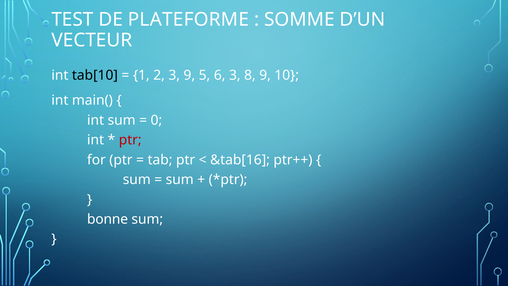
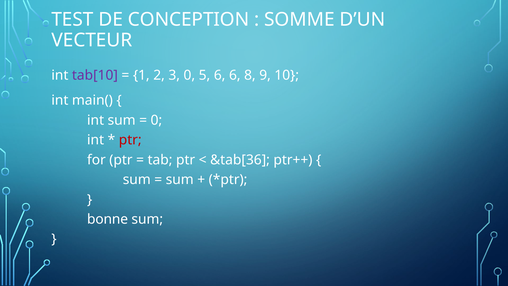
PLATEFORME: PLATEFORME -> CONCEPTION (189, 20)
tab[10 colour: black -> purple (95, 75)
3 9: 9 -> 0 (189, 75)
6 3: 3 -> 6 (235, 75)
&tab[16: &tab[16 -> &tab[36 (240, 160)
